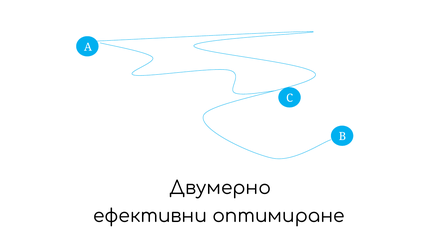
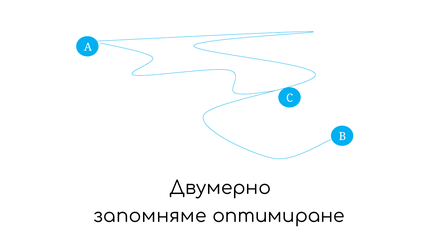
ефективни: ефективни -> запомняме (150, 216)
